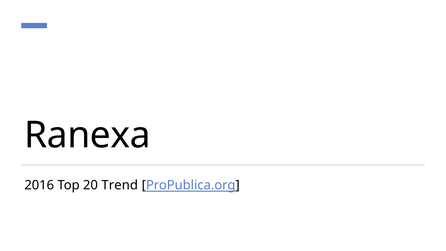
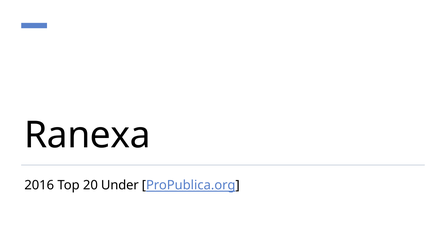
Trend: Trend -> Under (120, 185)
